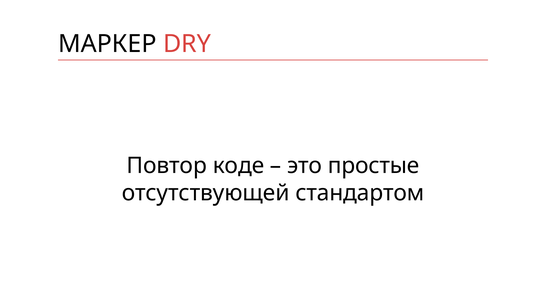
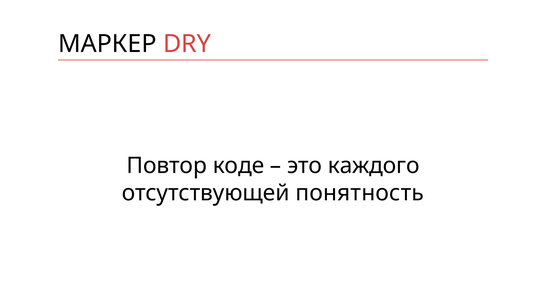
простые: простые -> каждого (374, 166)
стандартом: стандартом -> понятность (360, 193)
